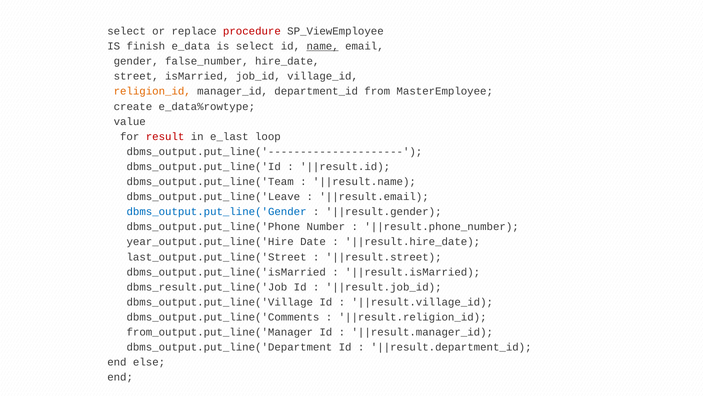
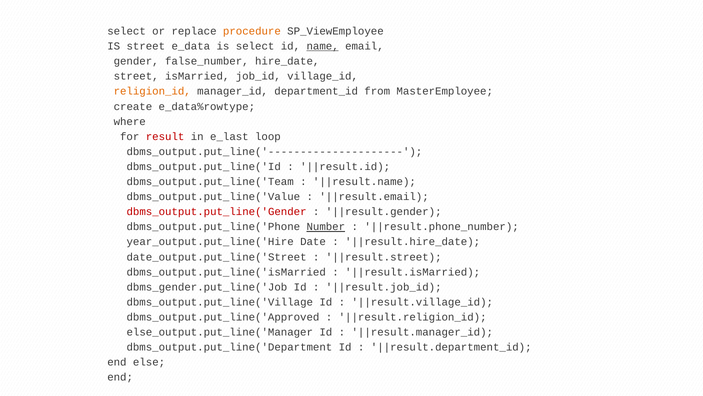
procedure colour: red -> orange (252, 31)
IS finish: finish -> street (146, 46)
value: value -> where (130, 121)
dbms_output.put_line('Leave: dbms_output.put_line('Leave -> dbms_output.put_line('Value (213, 197)
dbms_output.put_line('Gender colour: blue -> red (217, 212)
Number underline: none -> present (326, 227)
last_output.put_line('Street: last_output.put_line('Street -> date_output.put_line('Street (217, 257)
dbms_result.put_line('Job: dbms_result.put_line('Job -> dbms_gender.put_line('Job (207, 287)
dbms_output.put_line('Comments: dbms_output.put_line('Comments -> dbms_output.put_line('Approved (223, 317)
from_output.put_line('Manager: from_output.put_line('Manager -> else_output.put_line('Manager (220, 332)
